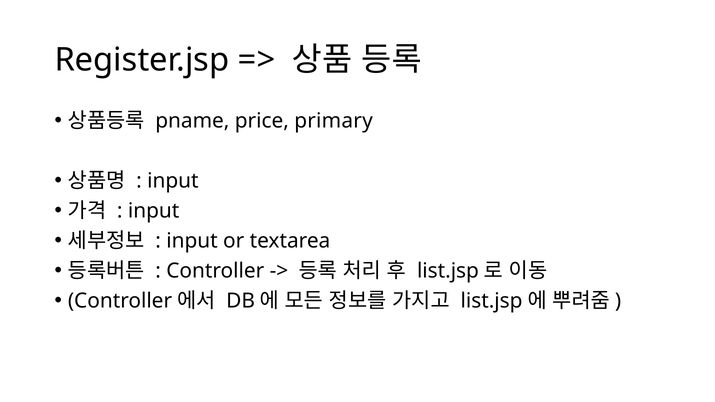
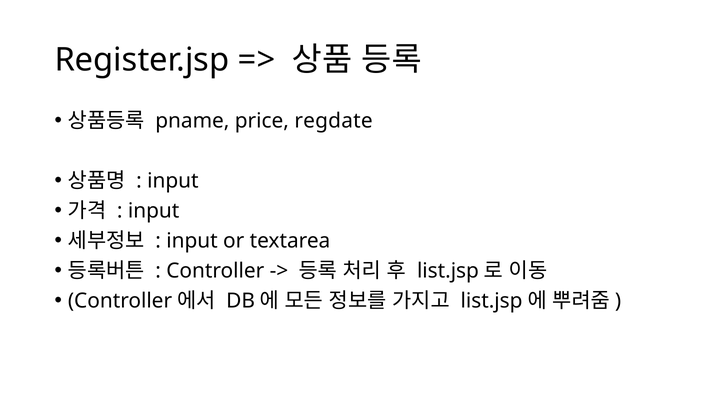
primary: primary -> regdate (334, 121)
